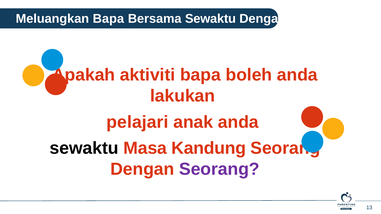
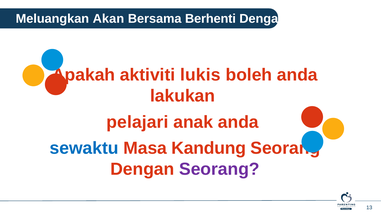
Meluangkan Bapa: Bapa -> Akan (108, 19)
Bersama Sewaktu: Sewaktu -> Berhenti (210, 19)
aktiviti bapa: bapa -> lukis (200, 75)
sewaktu colour: black -> blue (84, 148)
